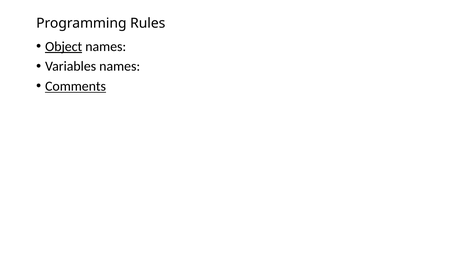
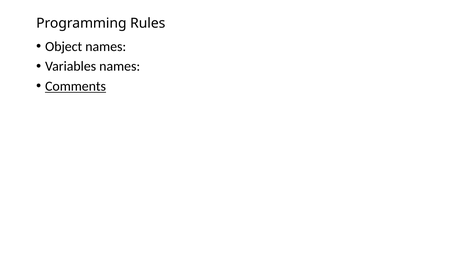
Object underline: present -> none (64, 47)
